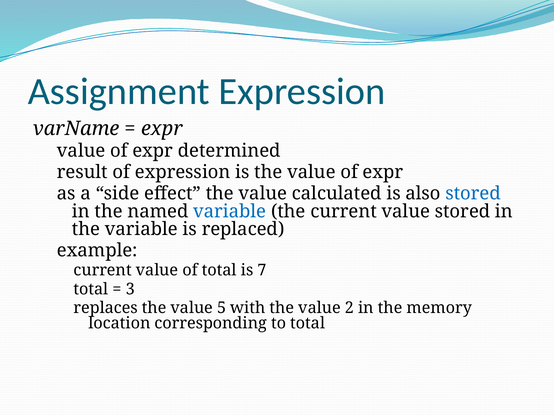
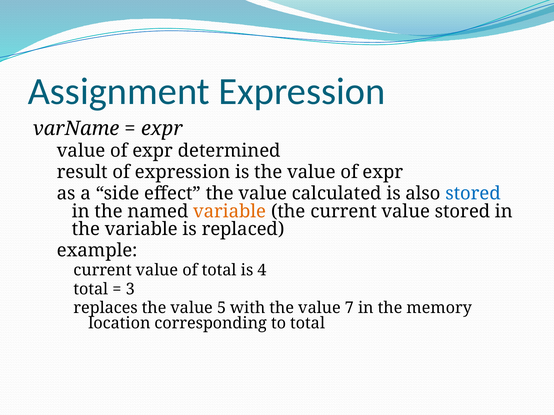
variable colour: blue -> orange (230, 212)
7: 7 -> 4 (262, 271)
2: 2 -> 7 (349, 308)
